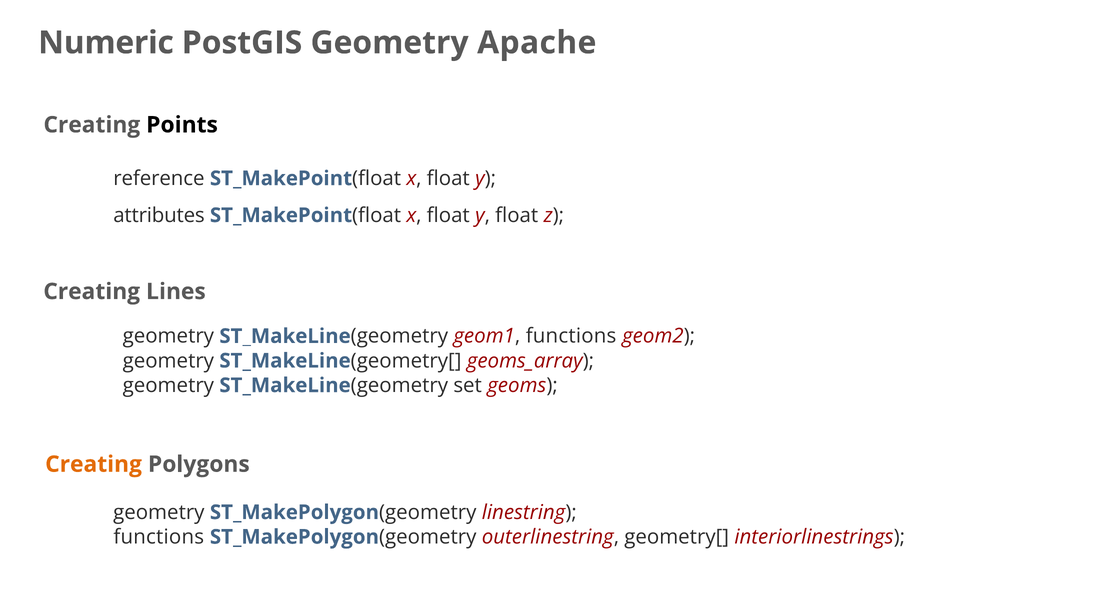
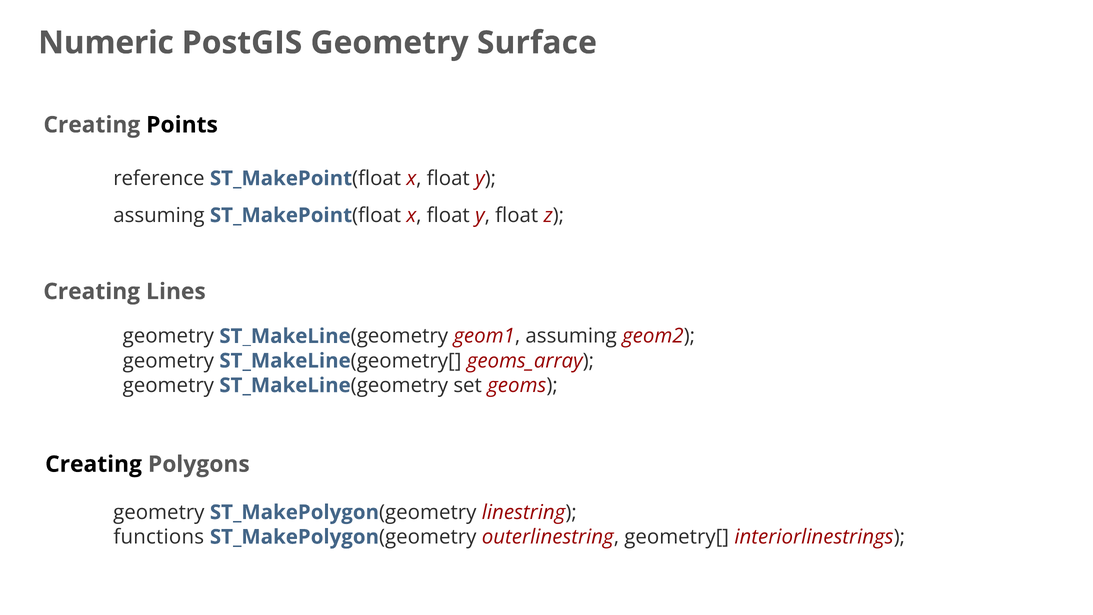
Apache: Apache -> Surface (537, 43)
attributes: attributes -> assuming (159, 215)
geom1 functions: functions -> assuming (571, 336)
Creating colour: orange -> black (94, 464)
